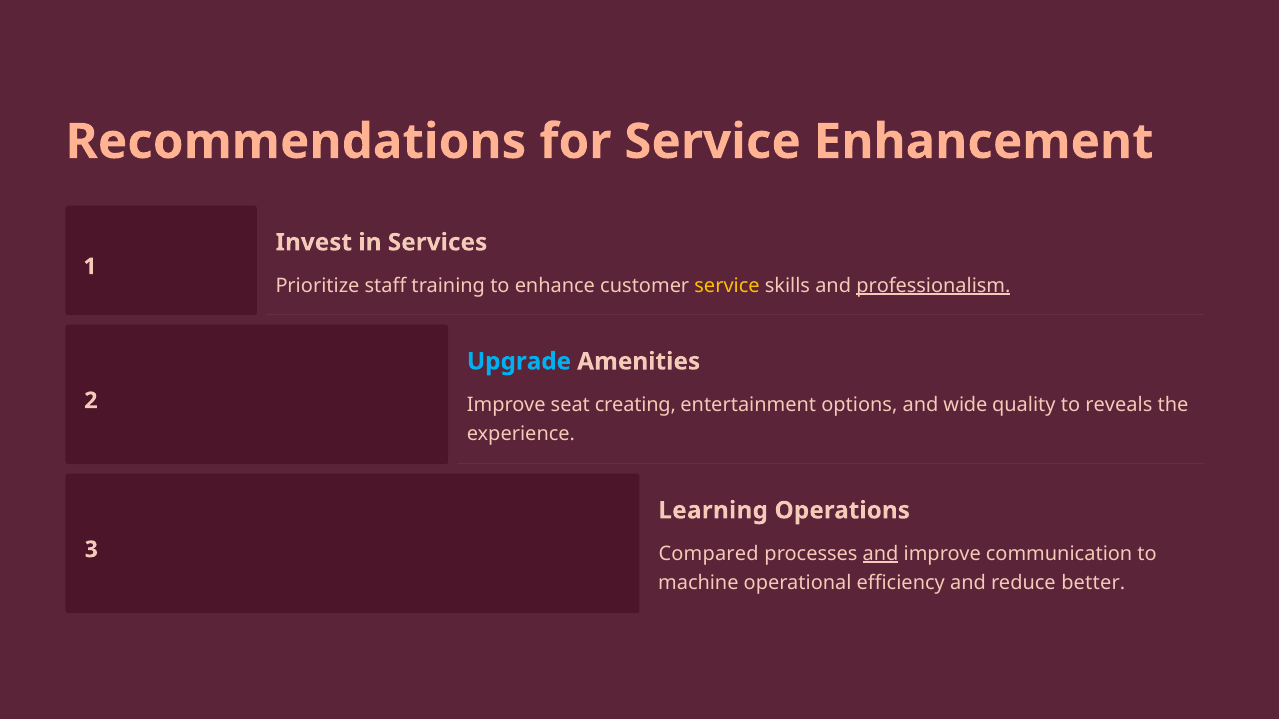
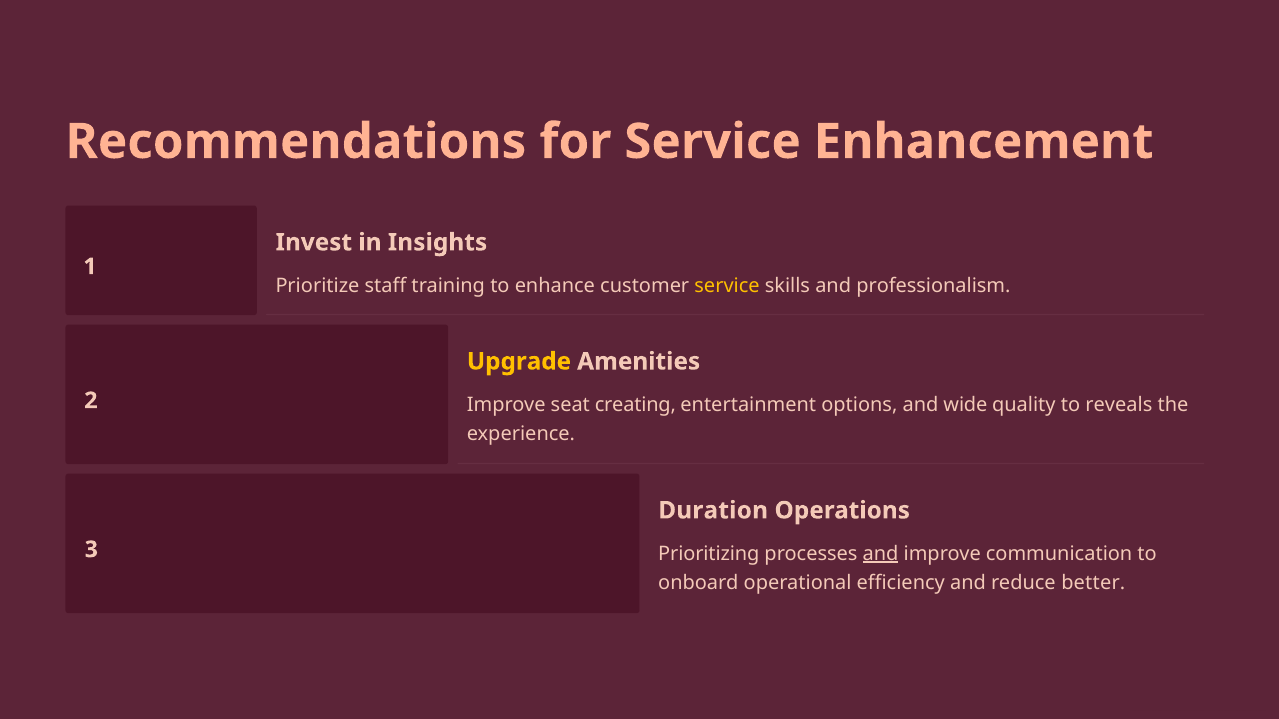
Services: Services -> Insights (437, 243)
professionalism underline: present -> none (933, 286)
Upgrade colour: light blue -> yellow (519, 362)
Learning: Learning -> Duration (713, 511)
Compared: Compared -> Prioritizing (709, 554)
machine: machine -> onboard (698, 583)
